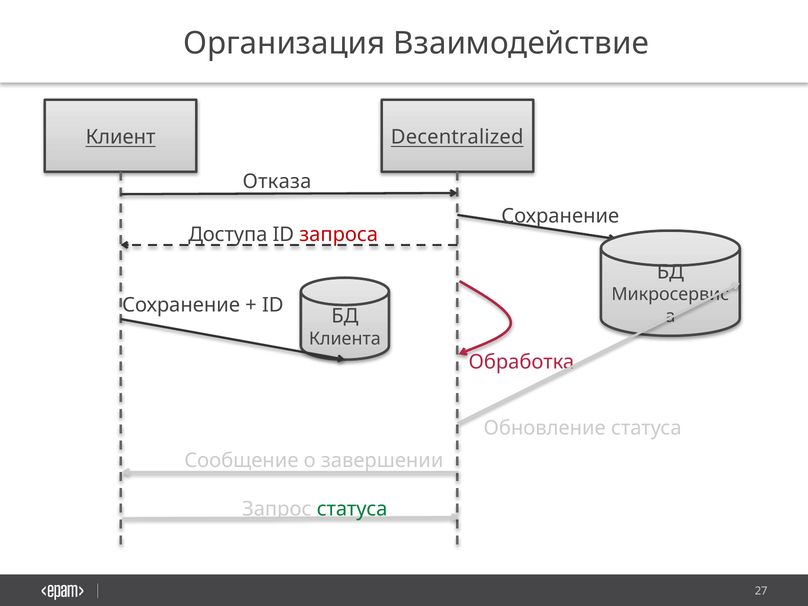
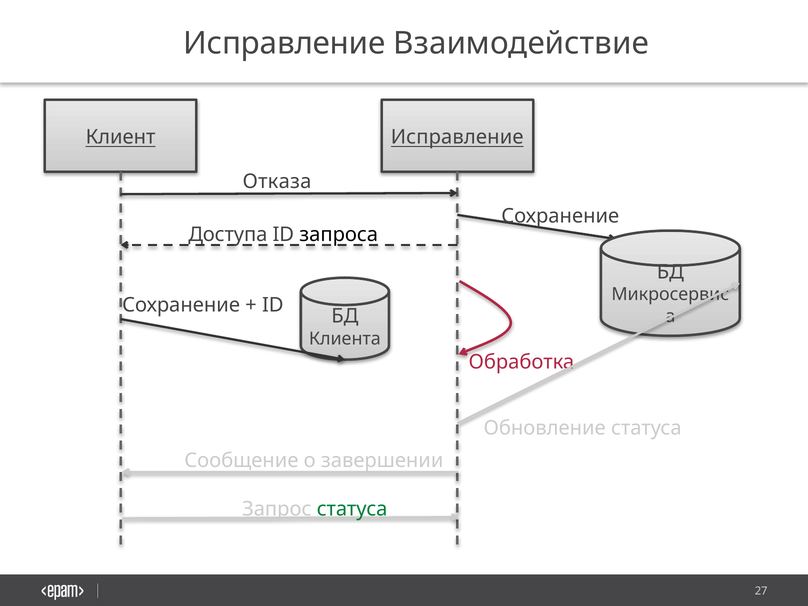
Организация: Организация -> Исправление (284, 43)
Клиент Decentralized: Decentralized -> Исправление (457, 137)
запроса colour: red -> black (339, 235)
